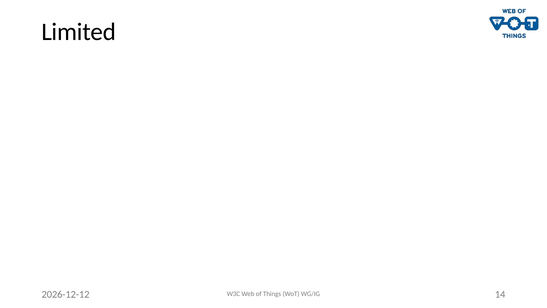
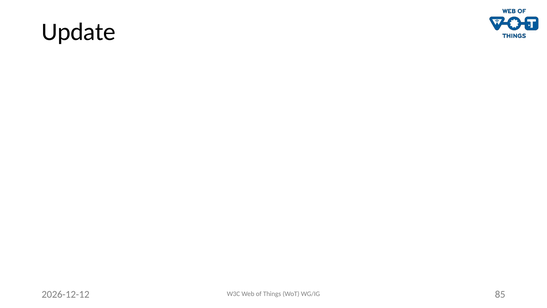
Limited: Limited -> Update (79, 32)
14: 14 -> 85 (500, 294)
